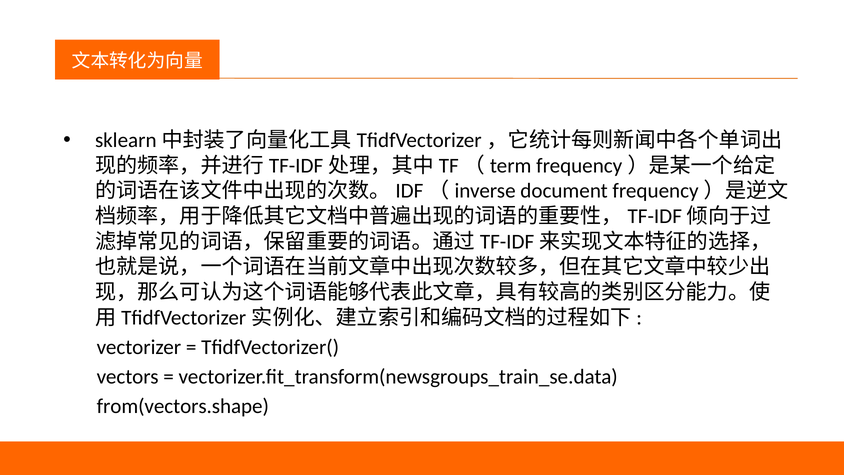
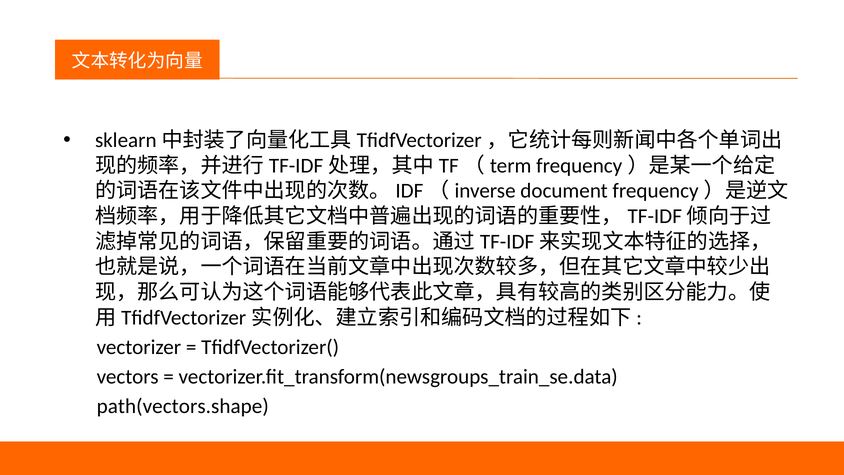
from(vectors.shape: from(vectors.shape -> path(vectors.shape (183, 406)
